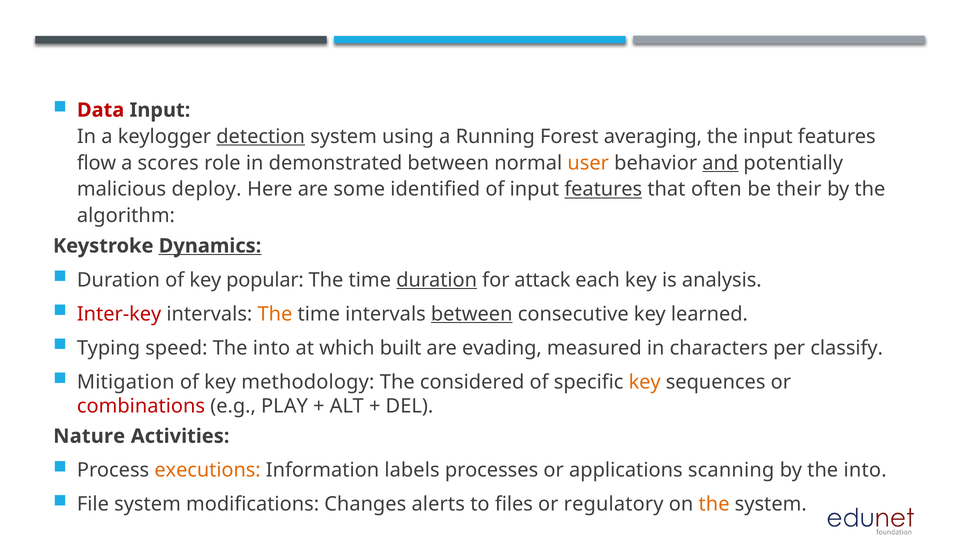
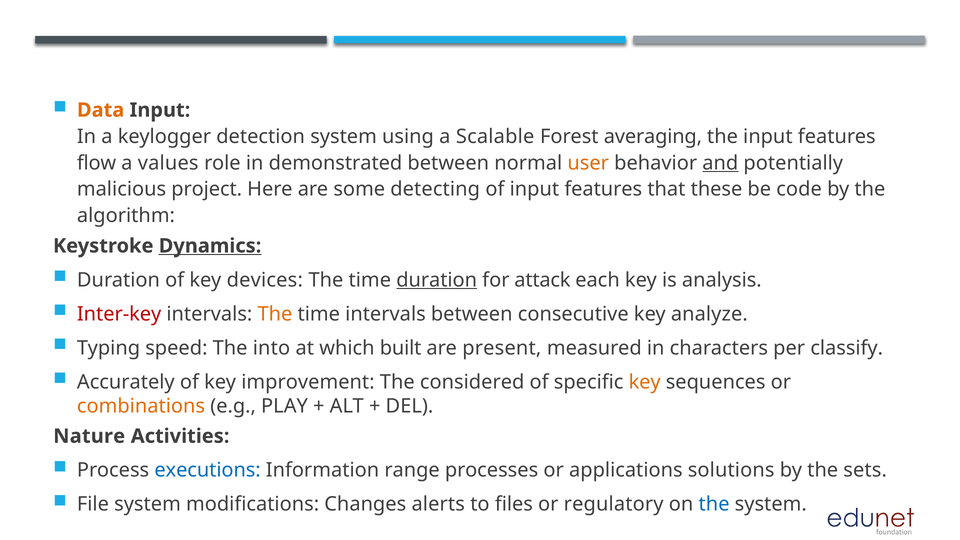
Data colour: red -> orange (101, 110)
detection underline: present -> none (261, 137)
Running: Running -> Scalable (495, 137)
scores: scores -> values (168, 163)
deploy: deploy -> project (207, 189)
identified: identified -> detecting (435, 189)
features underline: present -> none (603, 189)
often: often -> these (717, 189)
their: their -> code (799, 189)
popular: popular -> devices (265, 280)
between underline: present -> none (472, 314)
learned: learned -> analyze (709, 314)
evading: evading -> present (502, 348)
Mitigation: Mitigation -> Accurately (126, 382)
methodology: methodology -> improvement (308, 382)
combinations colour: red -> orange (141, 406)
executions colour: orange -> blue (208, 470)
labels: labels -> range (412, 470)
scanning: scanning -> solutions (731, 470)
by the into: into -> sets (865, 470)
the colour: orange -> blue (714, 504)
